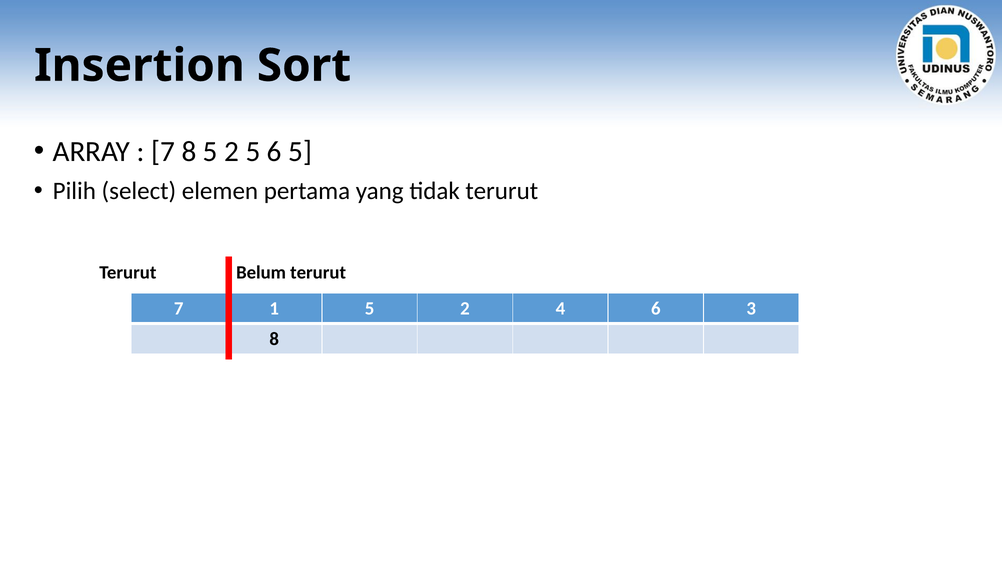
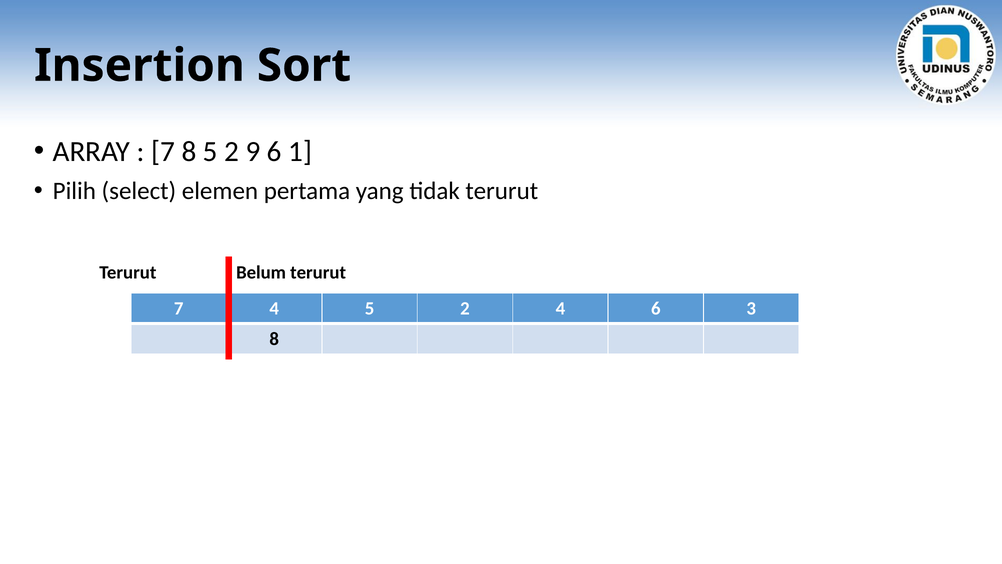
2 5: 5 -> 9 (253, 151)
6 5: 5 -> 1 (300, 151)
7 1: 1 -> 4 (274, 308)
